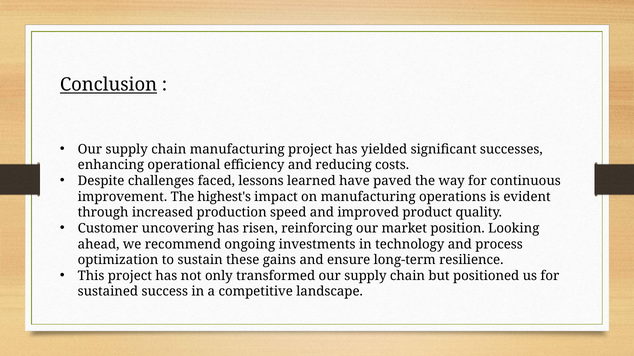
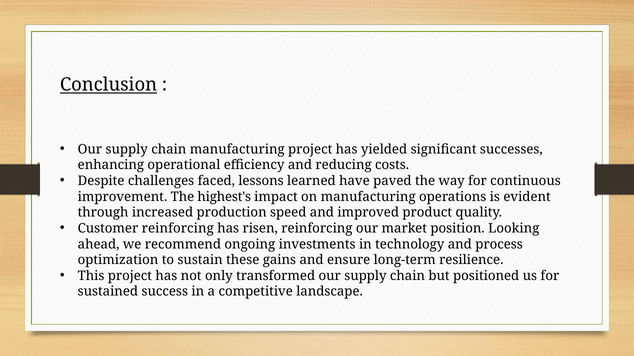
Customer uncovering: uncovering -> reinforcing (178, 229)
